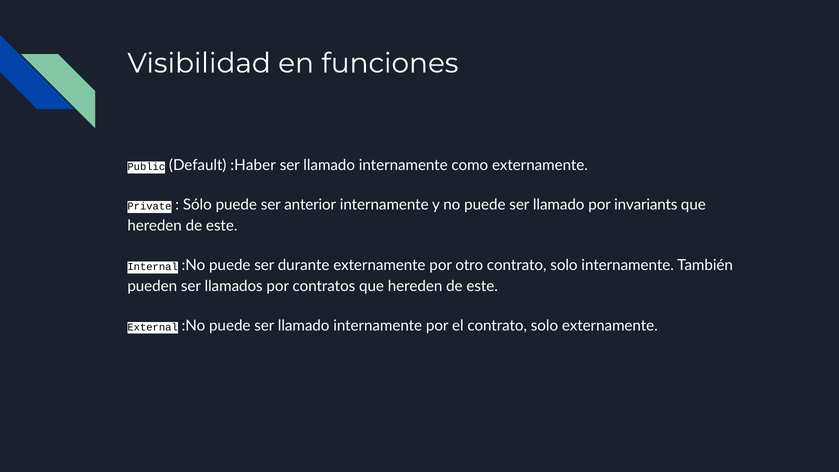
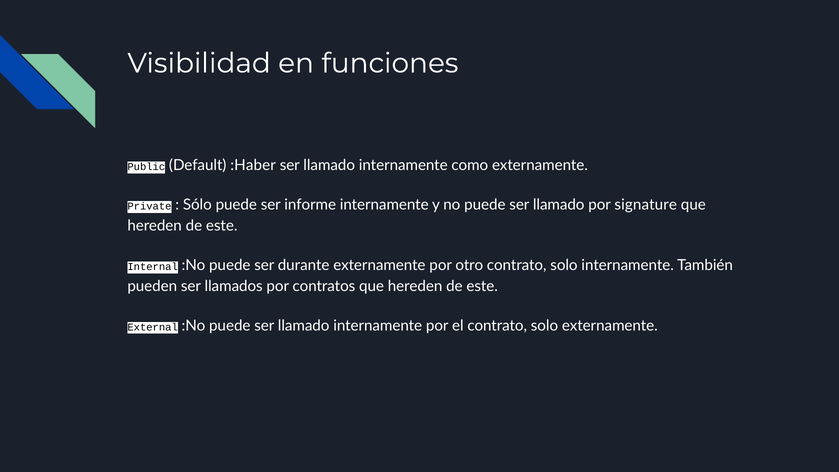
anterior: anterior -> informe (310, 205)
invariants: invariants -> signature (646, 205)
